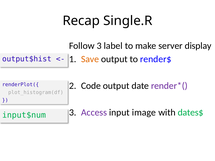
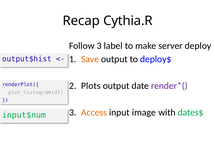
Single.R: Single.R -> Cythia.R (128, 21)
display: display -> deploy (198, 46)
render$: render$ -> deploy$ (156, 59)
Code: Code -> Plots (91, 86)
Access colour: purple -> orange (94, 113)
